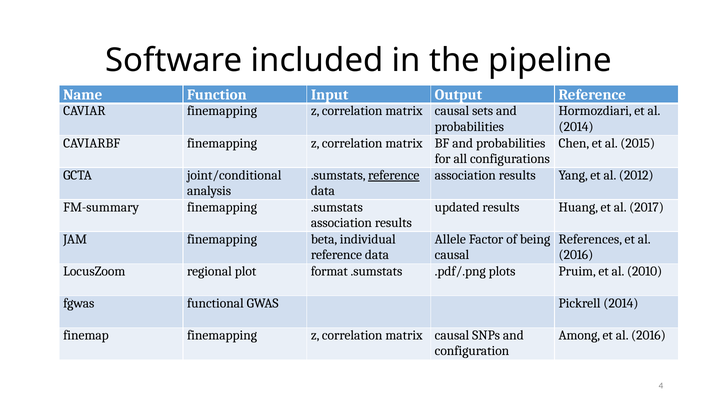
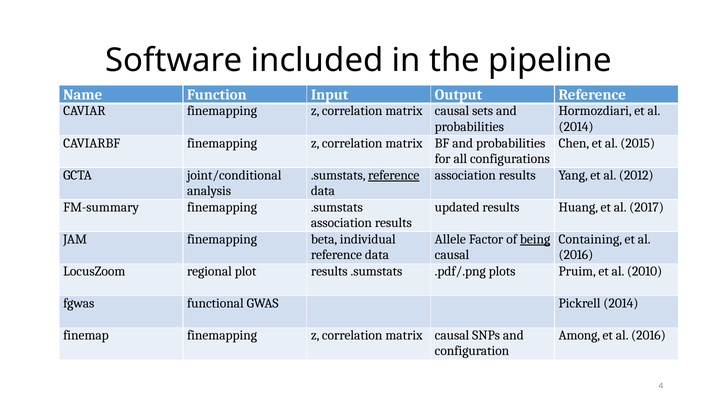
being underline: none -> present (535, 239)
References: References -> Containing (590, 239)
plot format: format -> results (329, 271)
